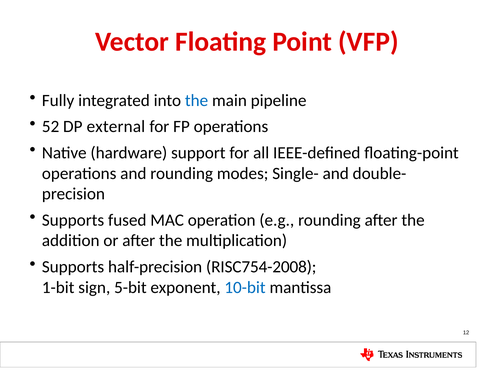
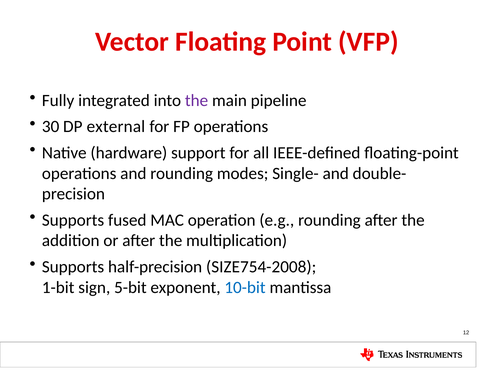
the colour: blue -> purple (197, 100)
52: 52 -> 30 (51, 126)
RISC754-2008: RISC754-2008 -> SIZE754-2008 (261, 266)
